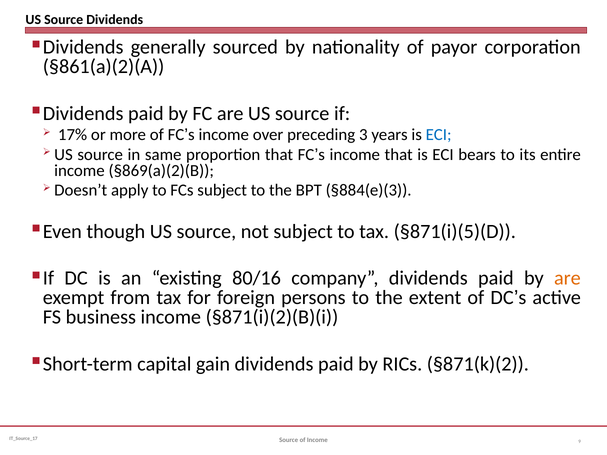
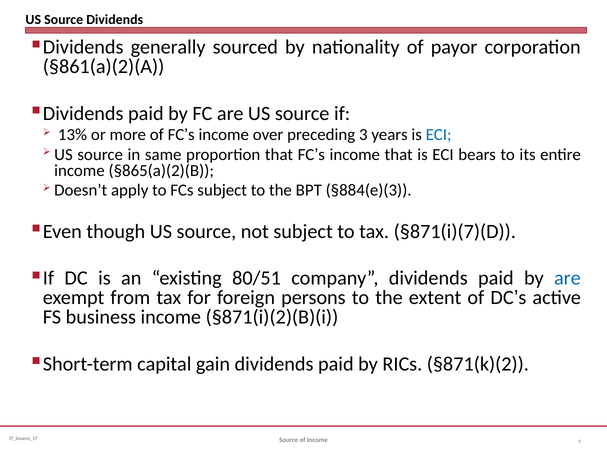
17%: 17% -> 13% (73, 135)
§869(a)(2)(B: §869(a)(2)(B -> §865(a)(2)(B (161, 171)
§871(i)(5)(D: §871(i)(5)(D -> §871(i)(7)(D (455, 232)
80/16: 80/16 -> 80/51 (257, 278)
are colour: orange -> blue (567, 278)
